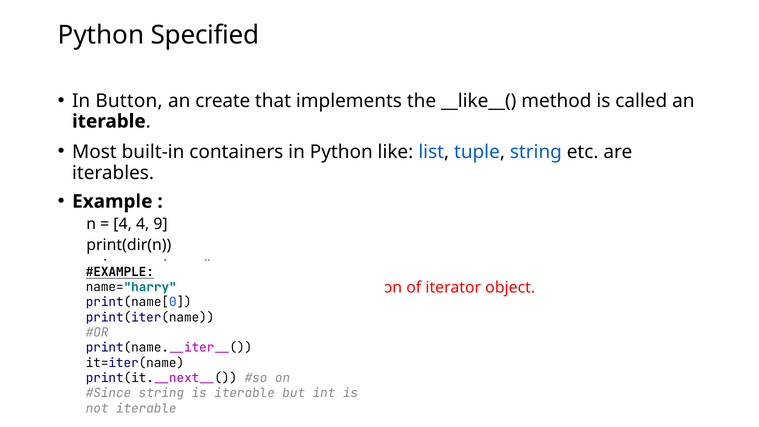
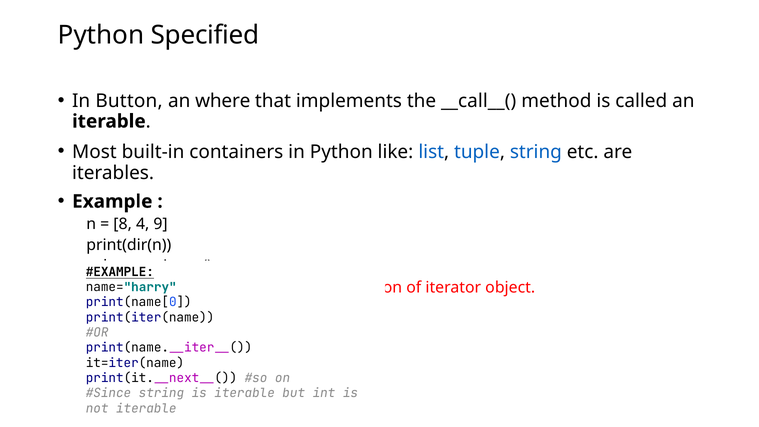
create: create -> where (223, 101)
__like__(: __like__( -> __call__( (479, 101)
4: 4 -> 8 (123, 224)
